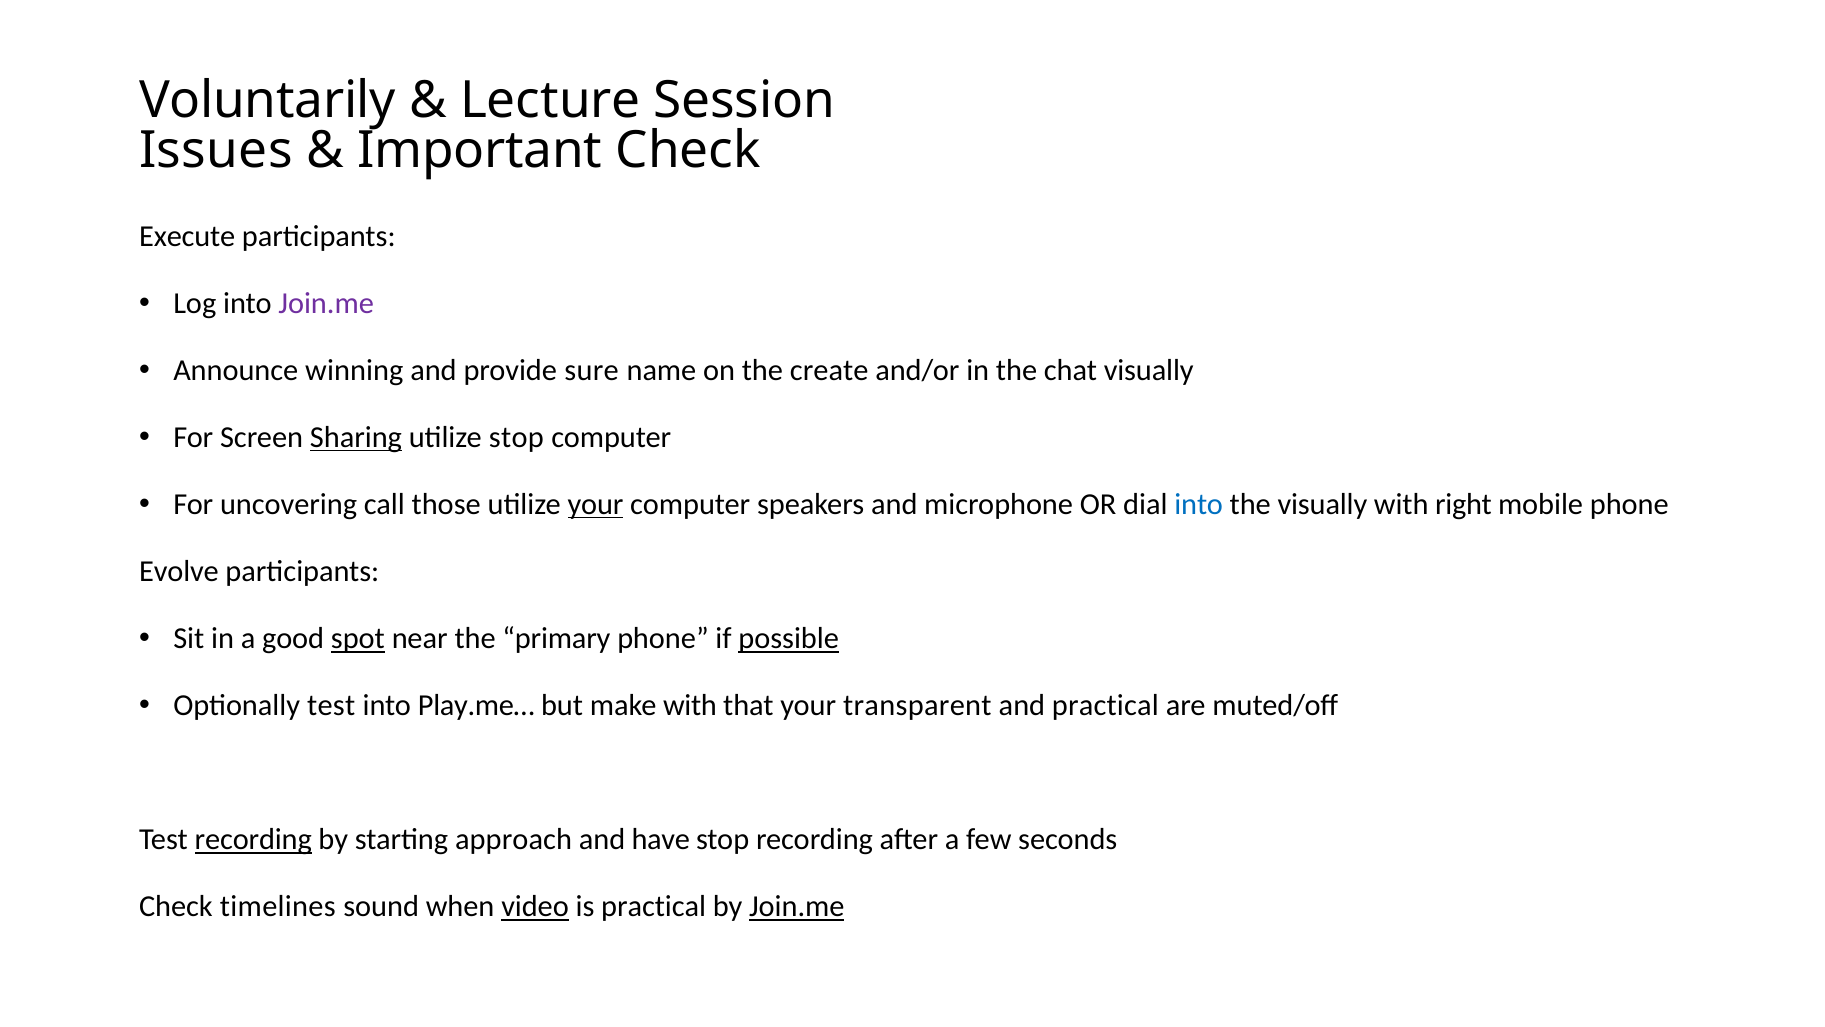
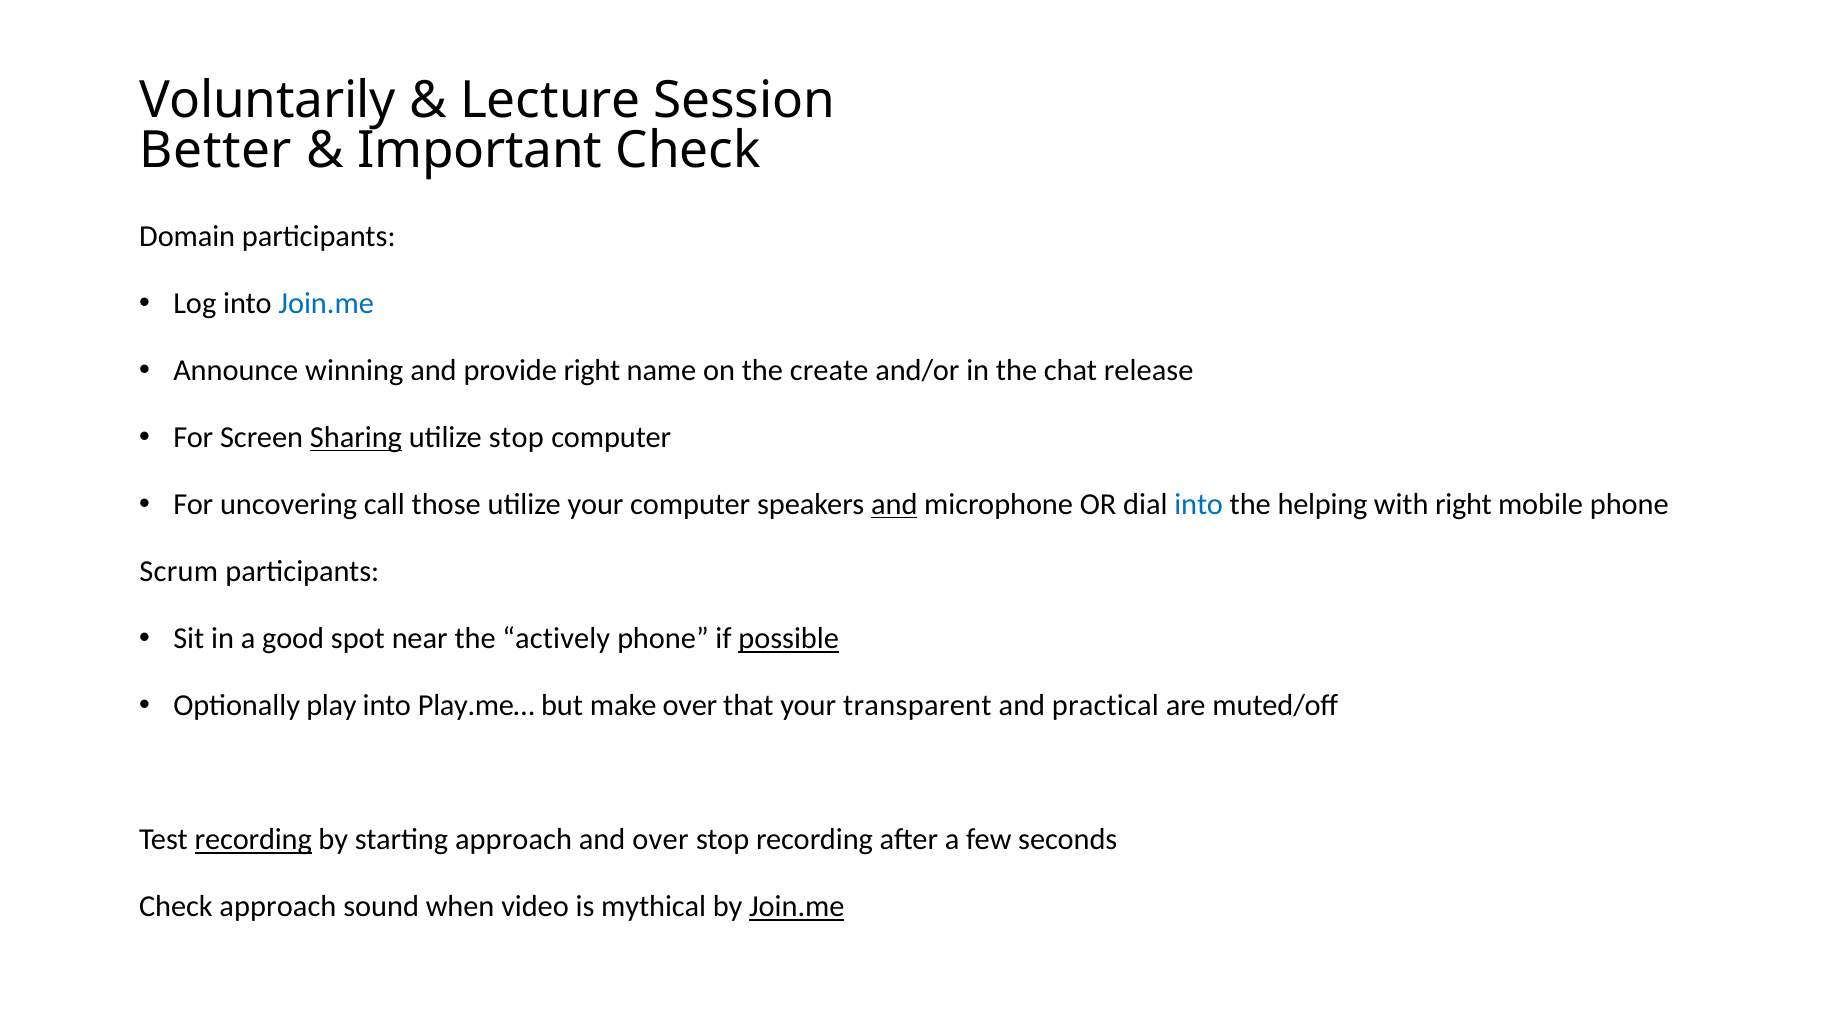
Issues: Issues -> Better (216, 151)
Execute: Execute -> Domain (187, 236)
Join.me colour: purple -> blue (326, 303)
provide sure: sure -> right (592, 370)
chat visually: visually -> release (1149, 370)
your underline: present -> none (596, 504)
and underline: none -> present (894, 504)
the visually: visually -> helping (1322, 504)
Evolve: Evolve -> Scrum (179, 571)
spot underline: present -> none (358, 638)
primary: primary -> actively (556, 638)
Optionally test: test -> play (331, 705)
make with: with -> over (690, 705)
and have: have -> over (660, 839)
Check timelines: timelines -> approach (278, 906)
video underline: present -> none (535, 906)
is practical: practical -> mythical (654, 906)
